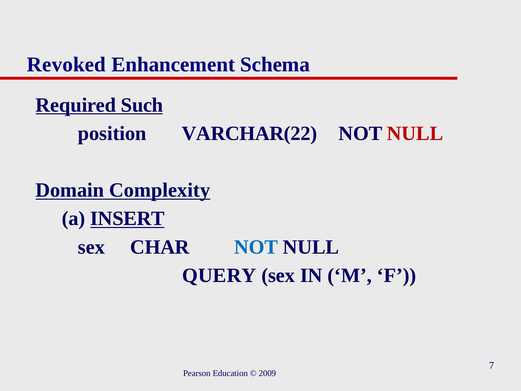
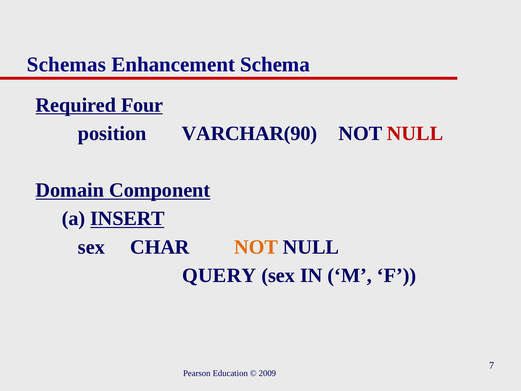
Revoked: Revoked -> Schemas (66, 64)
Such: Such -> Four (142, 105)
VARCHAR(22: VARCHAR(22 -> VARCHAR(90 (250, 133)
Complexity: Complexity -> Component (160, 190)
NOT colour: blue -> orange (256, 247)
